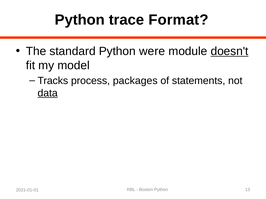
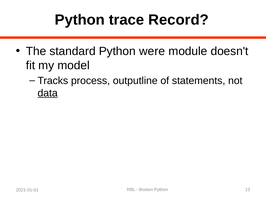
Format: Format -> Record (179, 20)
doesn't underline: present -> none (230, 51)
packages: packages -> outputline (135, 81)
